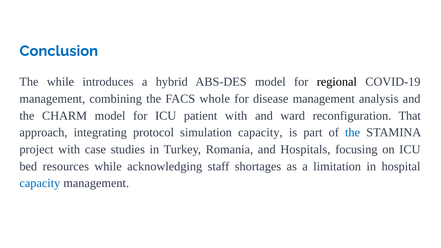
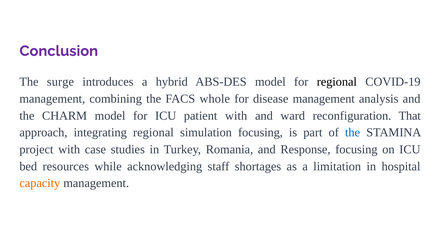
Conclusion colour: blue -> purple (59, 51)
The while: while -> surge (60, 82)
integrating protocol: protocol -> regional (153, 133)
simulation capacity: capacity -> focusing (260, 133)
Hospitals: Hospitals -> Response (305, 149)
capacity colour: blue -> orange (40, 183)
